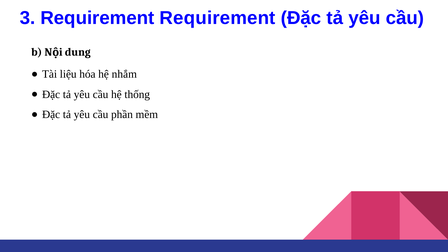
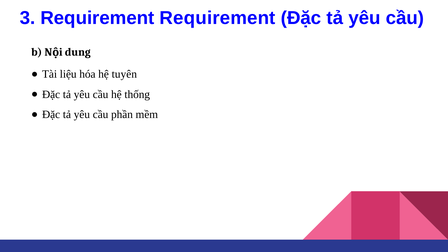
nhắm: nhắm -> tuyên (124, 74)
